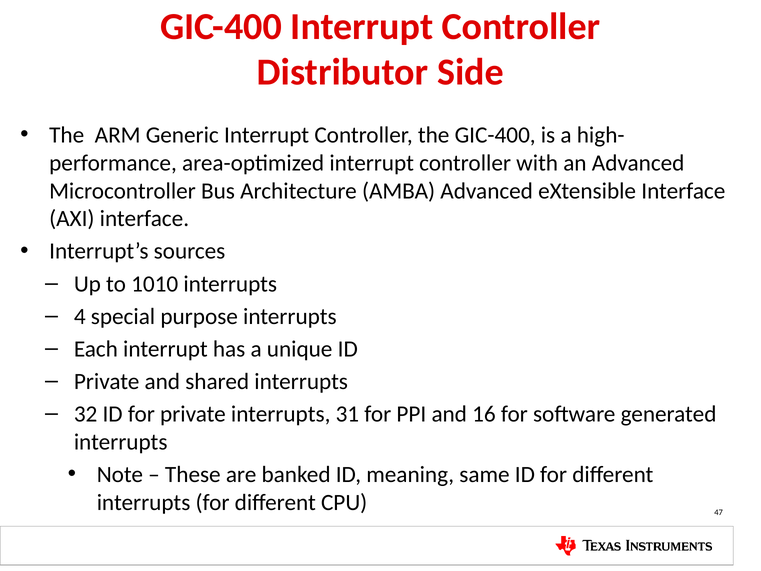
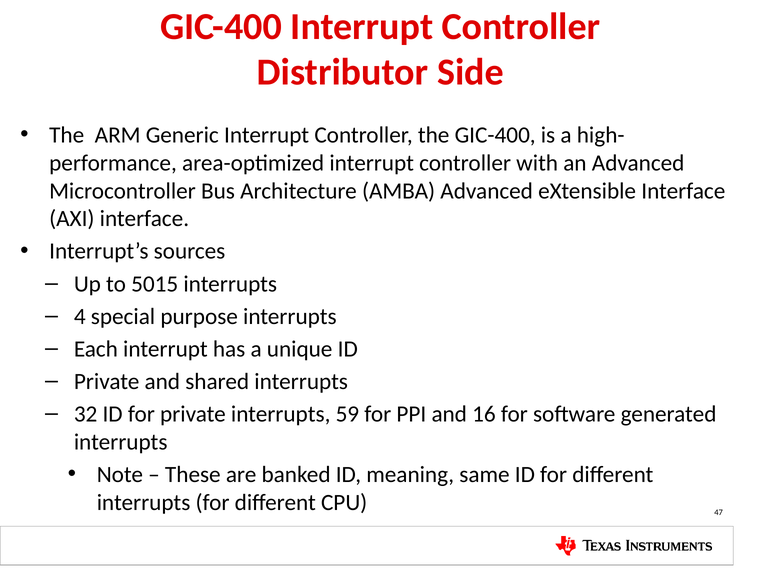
1010: 1010 -> 5015 (155, 284)
31: 31 -> 59 (347, 414)
